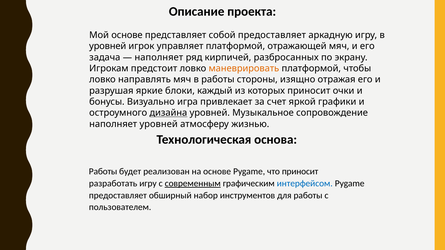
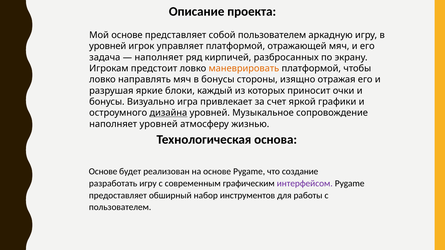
собой предоставляет: предоставляет -> пользователем (272, 35)
в работы: работы -> бонусы (218, 80)
Работы: Работы -> Основе (103, 172)
что приносит: приносит -> создание (300, 172)
современным underline: present -> none (193, 184)
интерфейсом colour: blue -> purple (305, 184)
